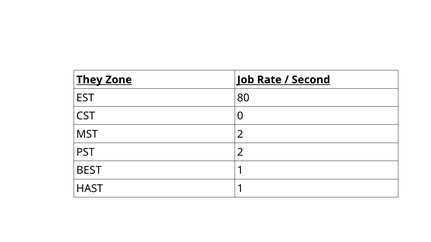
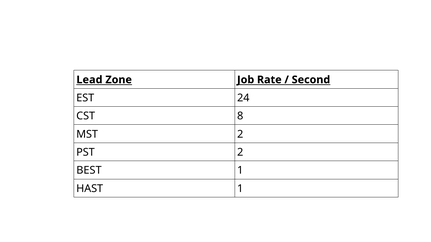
They: They -> Lead (89, 80)
80: 80 -> 24 (243, 98)
0: 0 -> 8 (240, 116)
